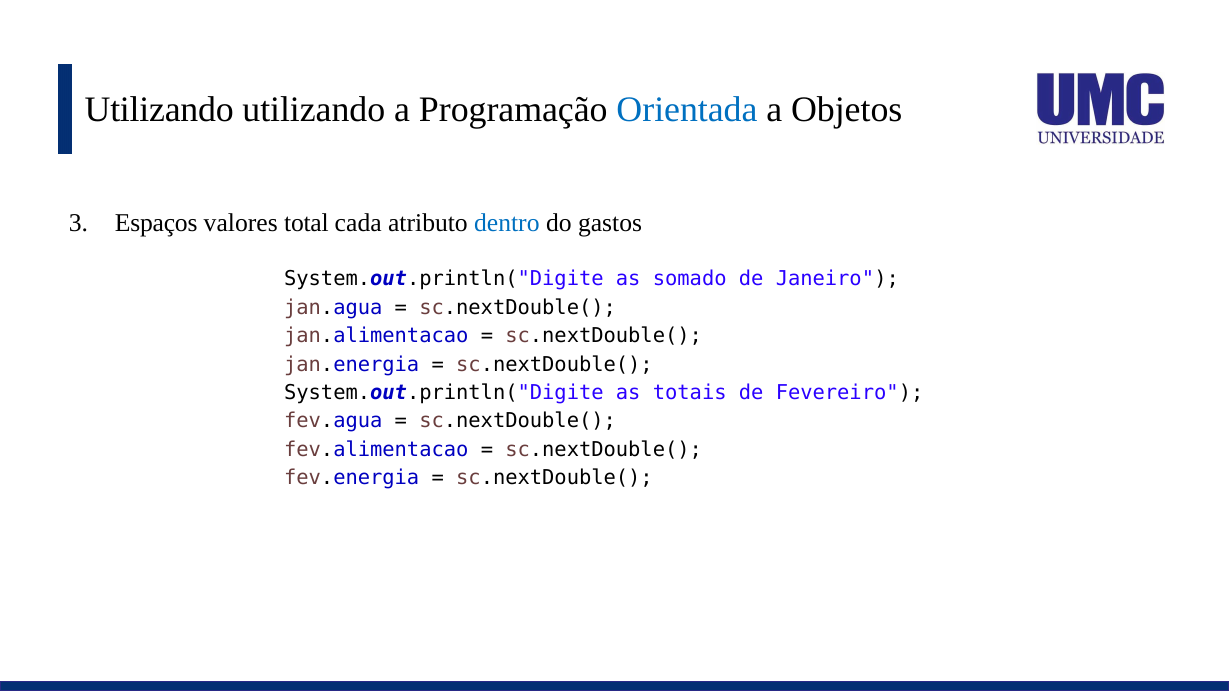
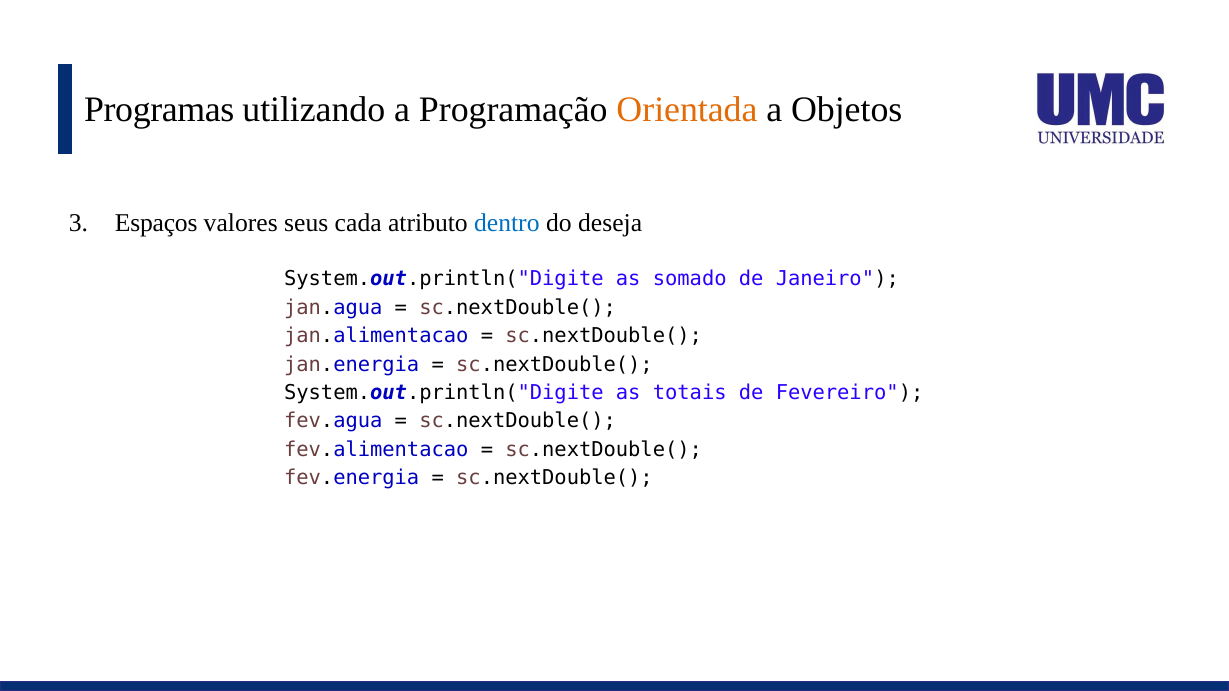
Utilizando: Utilizando -> Programas (159, 110)
Orientada colour: blue -> orange (687, 110)
total: total -> seus (306, 223)
gastos: gastos -> deseja (610, 223)
